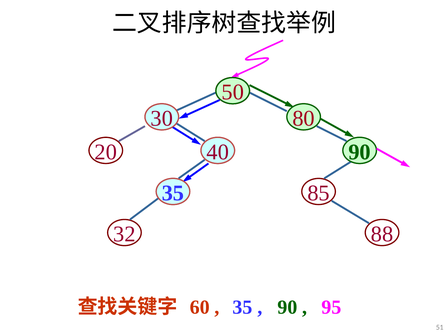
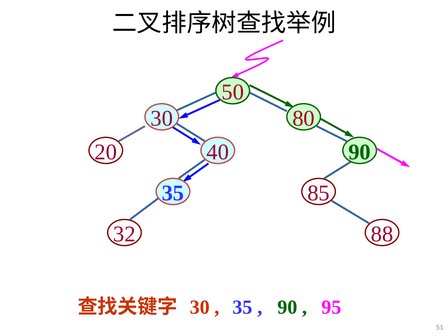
60: 60 -> 30 (200, 307)
